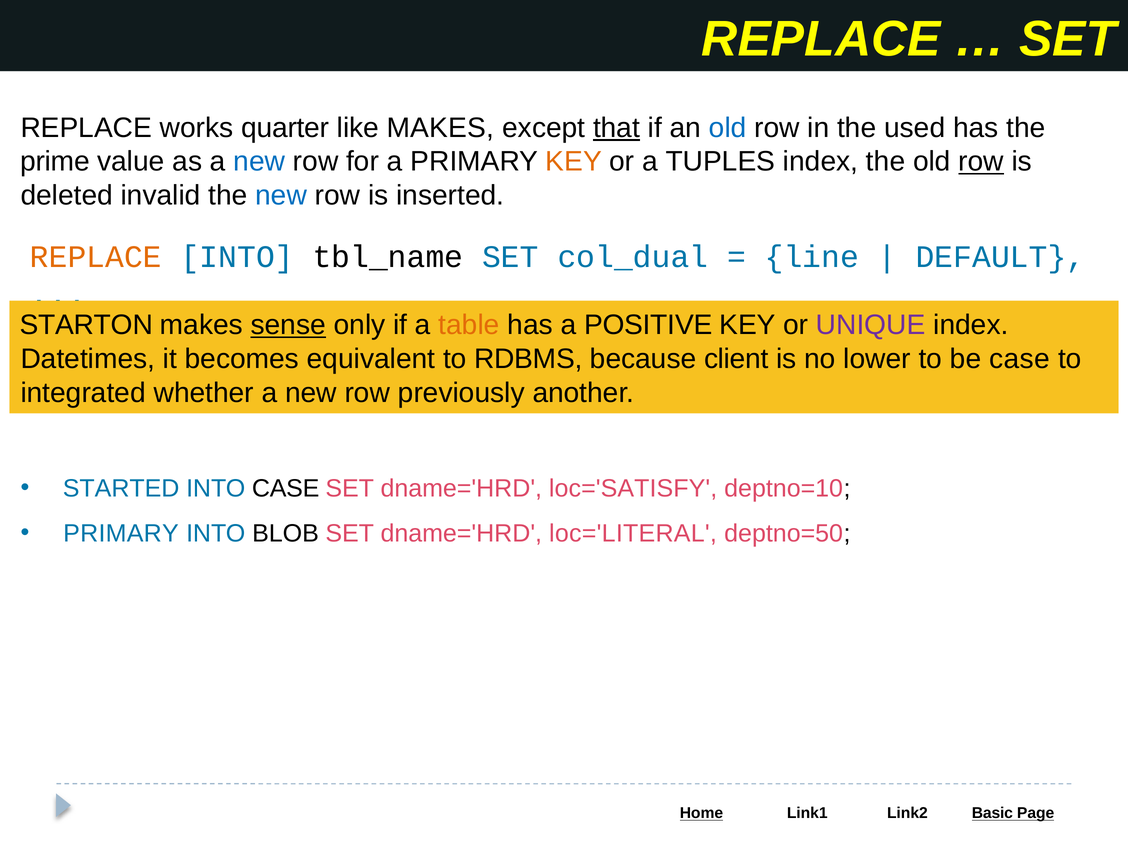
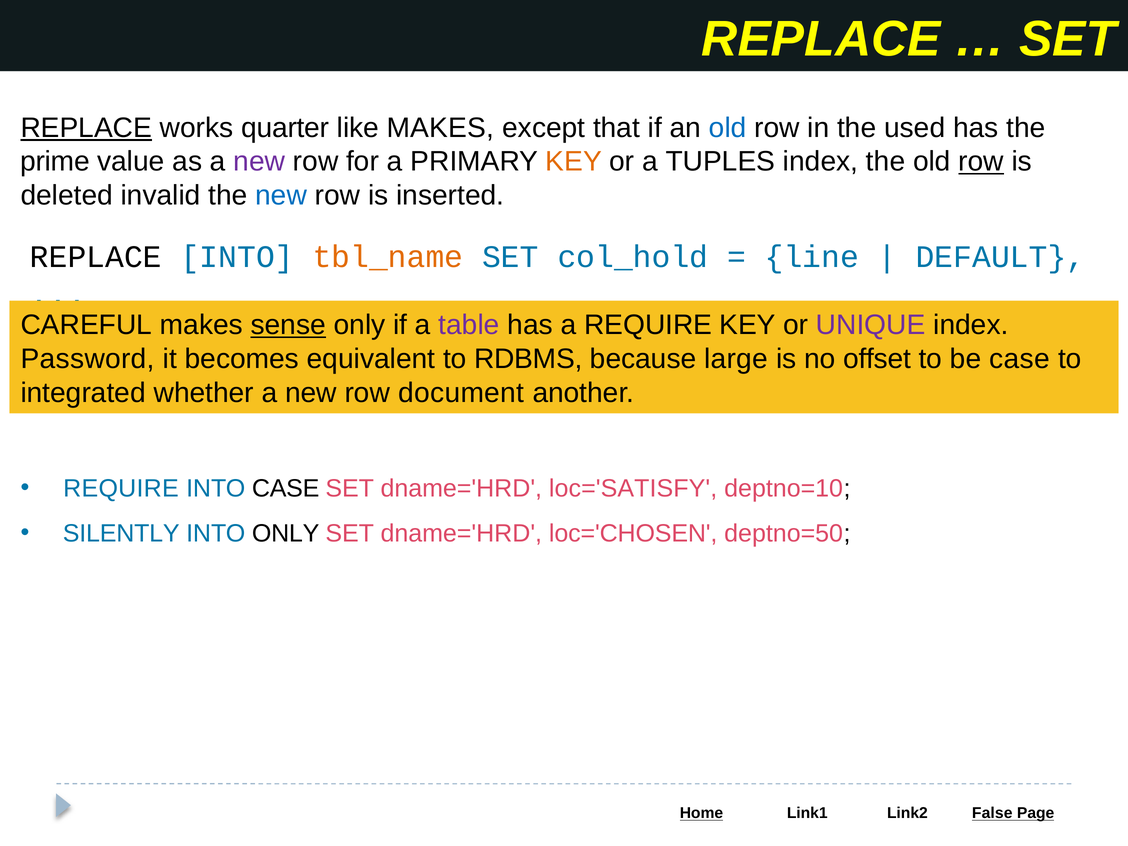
REPLACE underline: none -> present (86, 128)
that underline: present -> none (616, 128)
new colour: blue -> purple (259, 162)
REPLACE colour: orange -> black (96, 257)
tbl_name colour: black -> orange (388, 257)
col_dual: col_dual -> col_hold (633, 257)
STARTON: STARTON -> CAREFUL (86, 325)
table colour: orange -> purple (469, 325)
a POSITIVE: POSITIVE -> REQUIRE (648, 325)
Datetimes: Datetimes -> Password (88, 359)
client: client -> large (736, 359)
lower: lower -> offset (877, 359)
previously: previously -> document (461, 393)
STARTED: STARTED -> REQUIRE (121, 488)
PRIMARY: PRIMARY -> SILENTLY (121, 534)
INTO BLOB: BLOB -> ONLY (286, 534)
loc='LITERAL: loc='LITERAL -> loc='CHOSEN (633, 534)
Basic: Basic -> False (992, 813)
